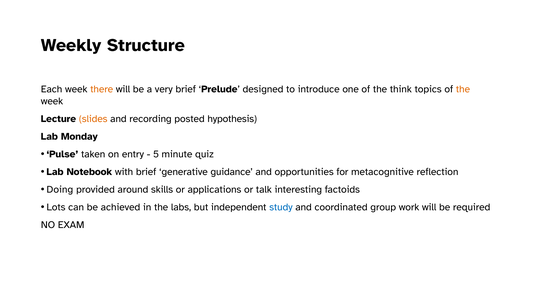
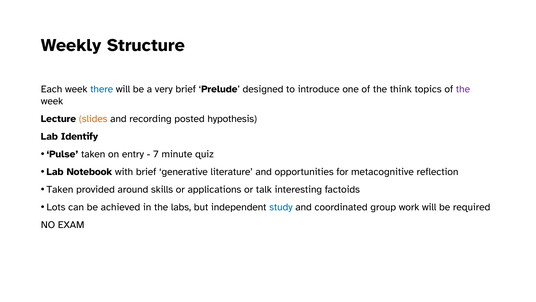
there colour: orange -> blue (102, 89)
the colour: orange -> purple (463, 89)
Monday: Monday -> Identify (79, 136)
5: 5 -> 7 (156, 154)
guidance: guidance -> literature (232, 172)
Doing: Doing -> Taken (60, 189)
